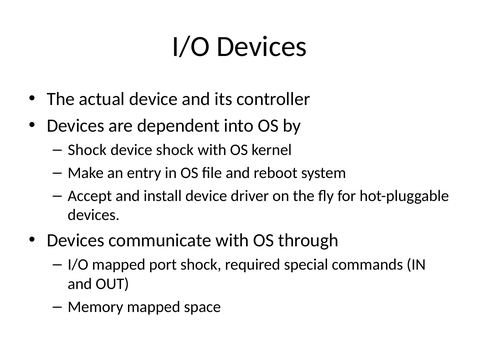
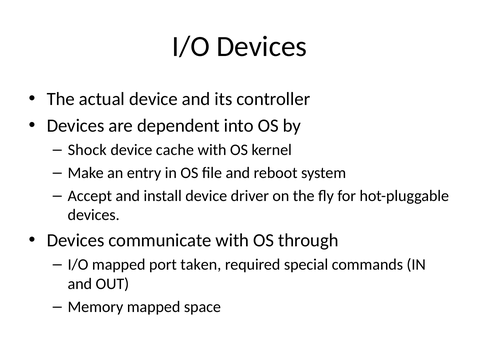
device shock: shock -> cache (175, 150)
port shock: shock -> taken (201, 264)
